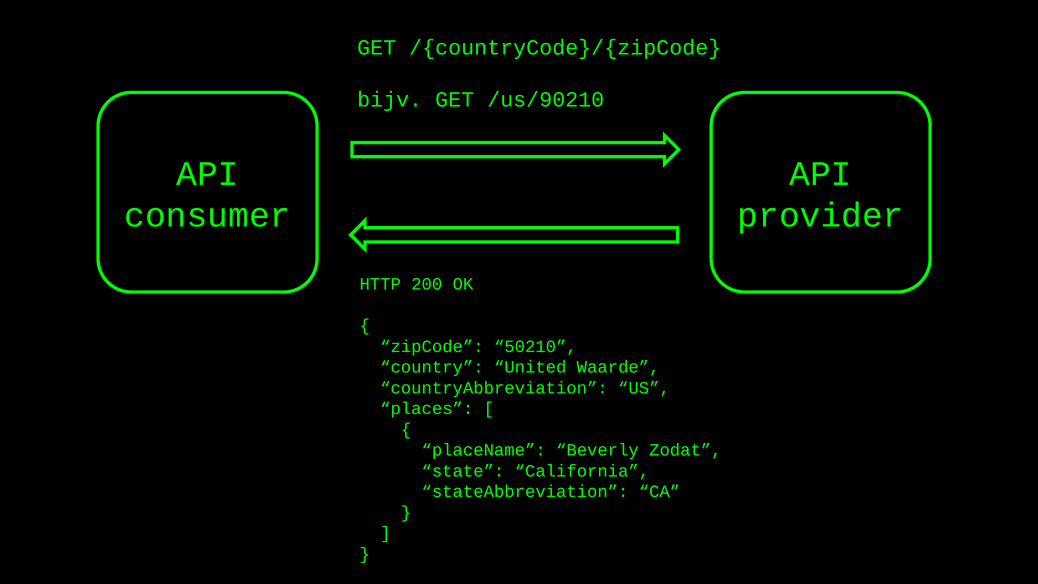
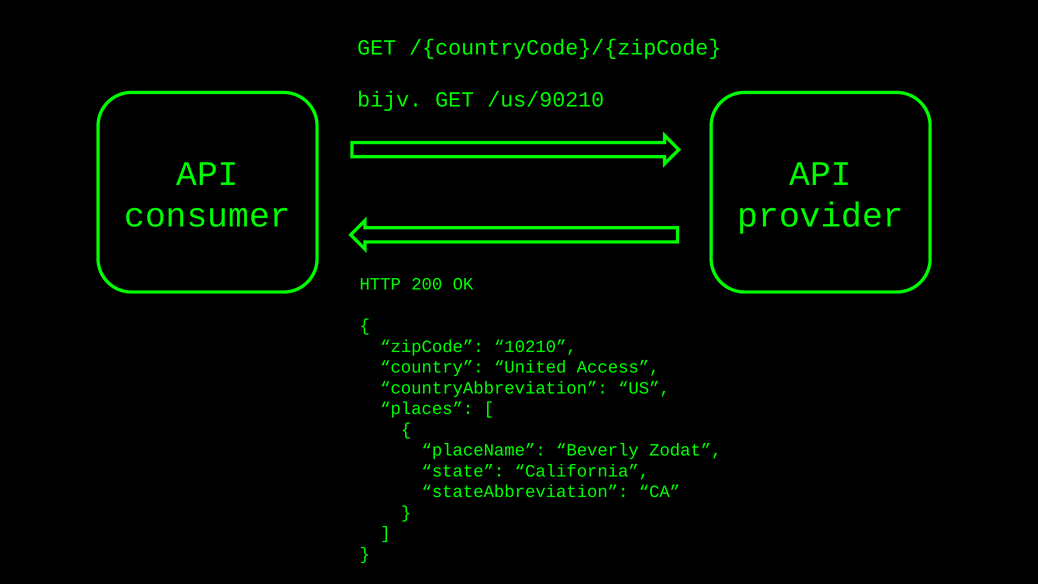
50210: 50210 -> 10210 (535, 346)
Waarde: Waarde -> Access (618, 367)
